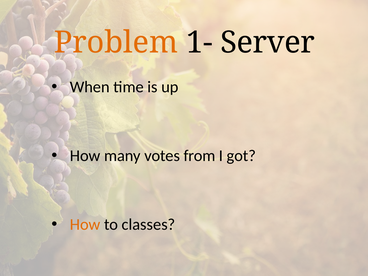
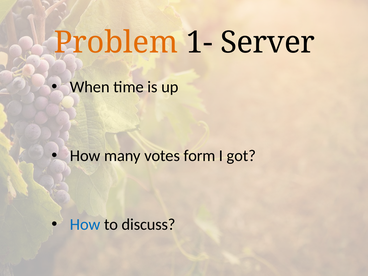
from: from -> form (200, 156)
How colour: orange -> blue (85, 225)
classes: classes -> discuss (149, 225)
